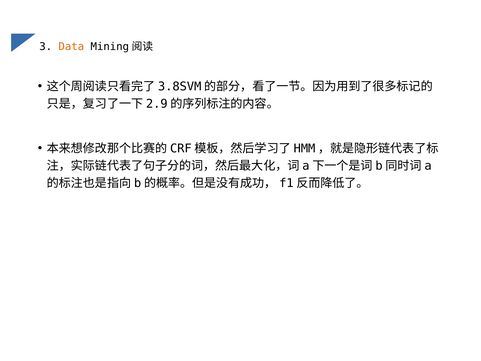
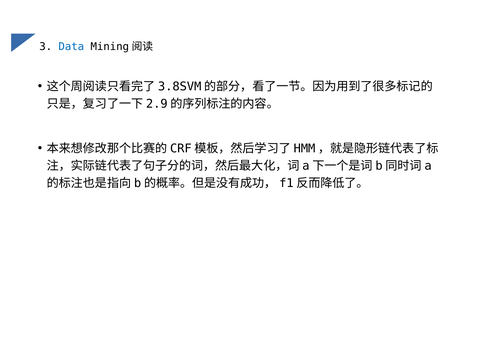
Data colour: orange -> blue (71, 47)
